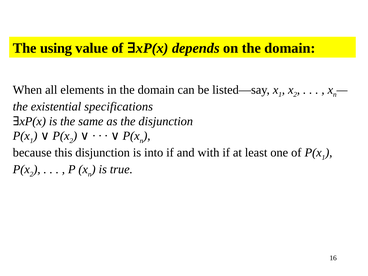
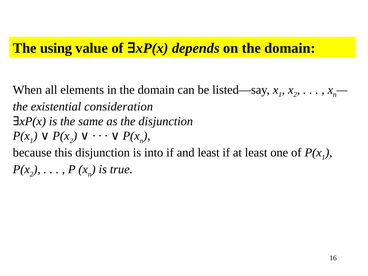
specifications: specifications -> consideration (119, 106)
and with: with -> least (209, 153)
